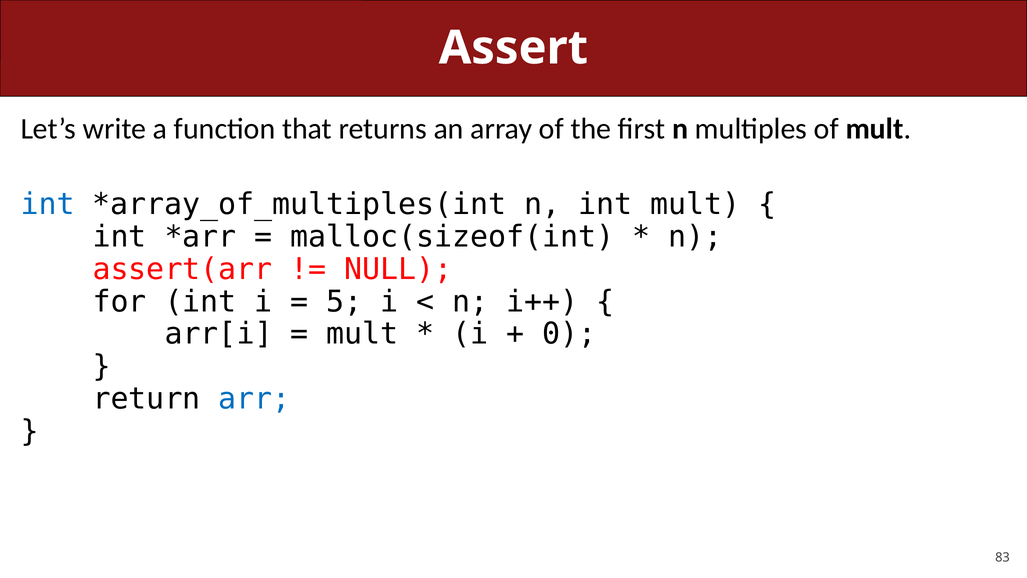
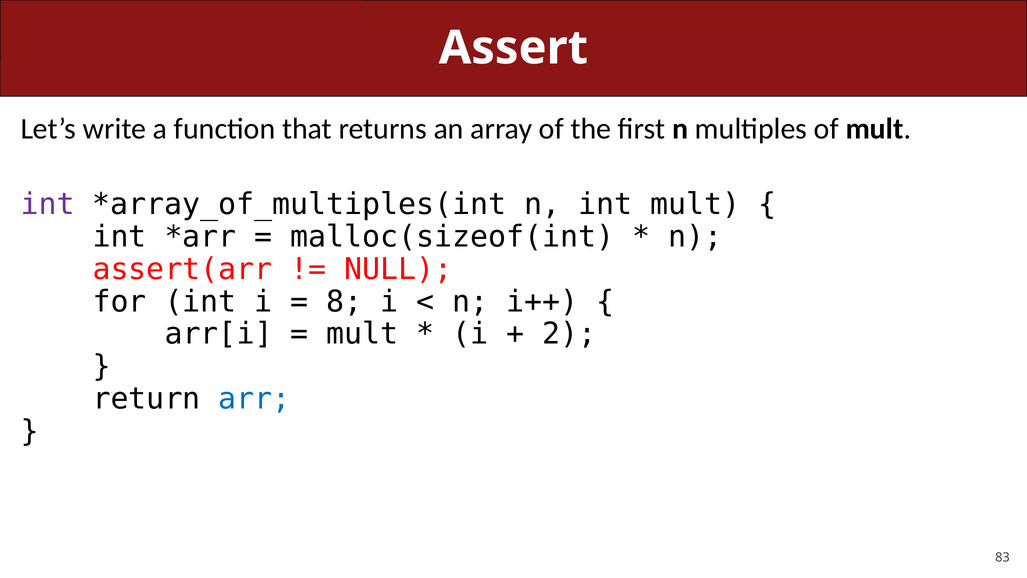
int colour: blue -> purple (48, 204)
5: 5 -> 8 (344, 301)
0: 0 -> 2 (569, 334)
